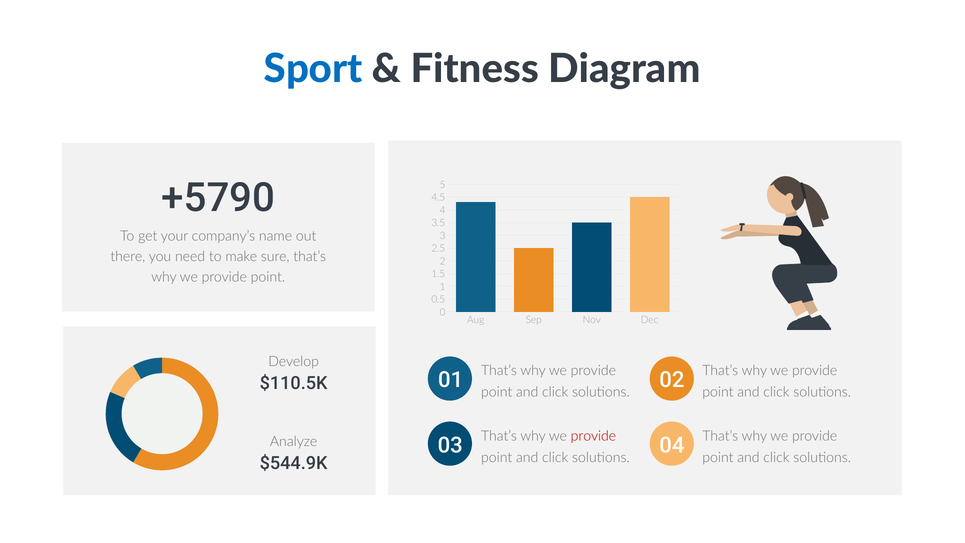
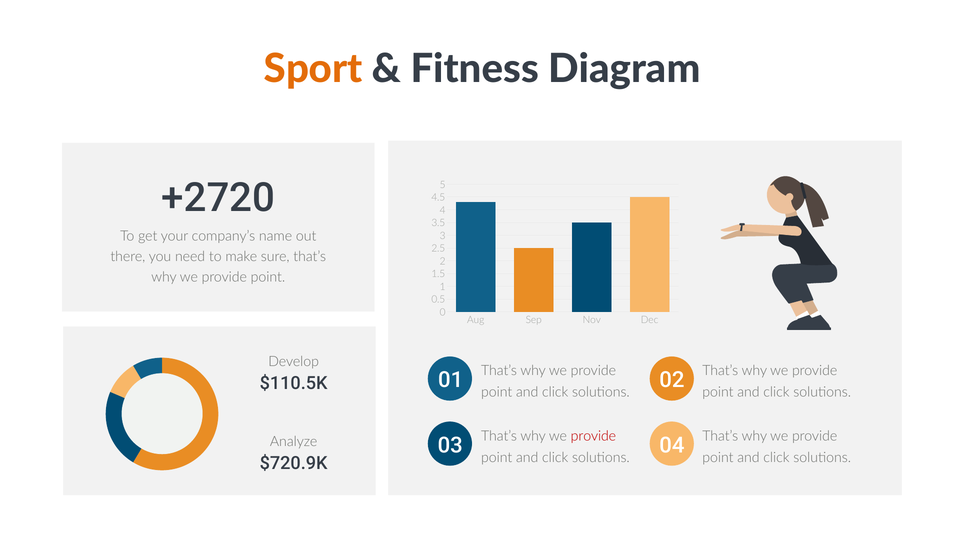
Sport colour: blue -> orange (313, 69)
+5790: +5790 -> +2720 (218, 198)
$544.9K: $544.9K -> $720.9K (294, 463)
